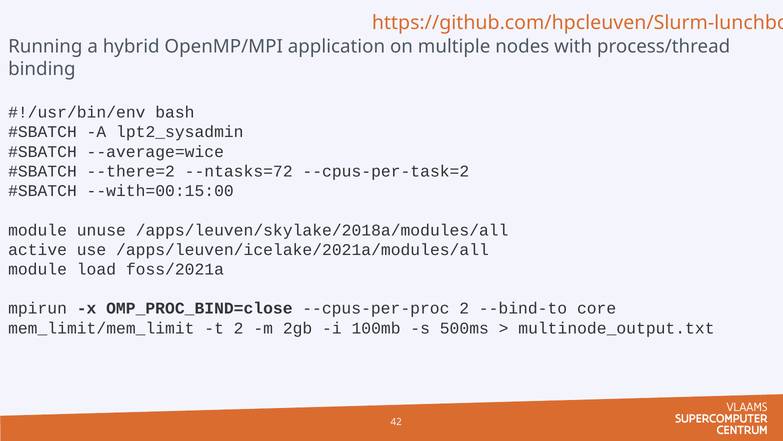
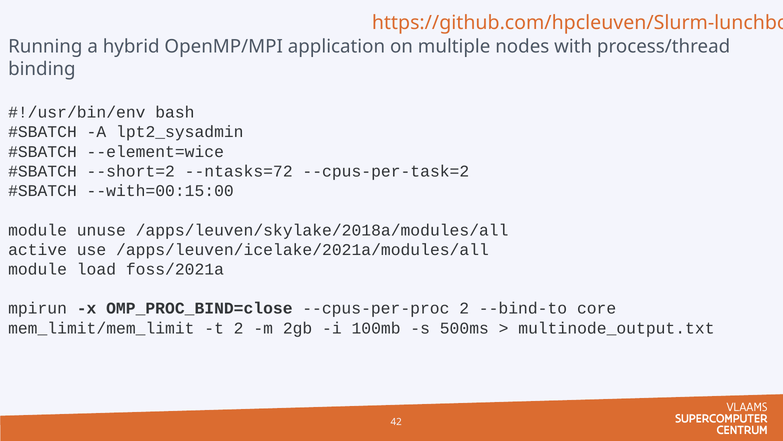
--average=wice: --average=wice -> --element=wice (155, 152)
--there=2: --there=2 -> --short=2 (131, 171)
